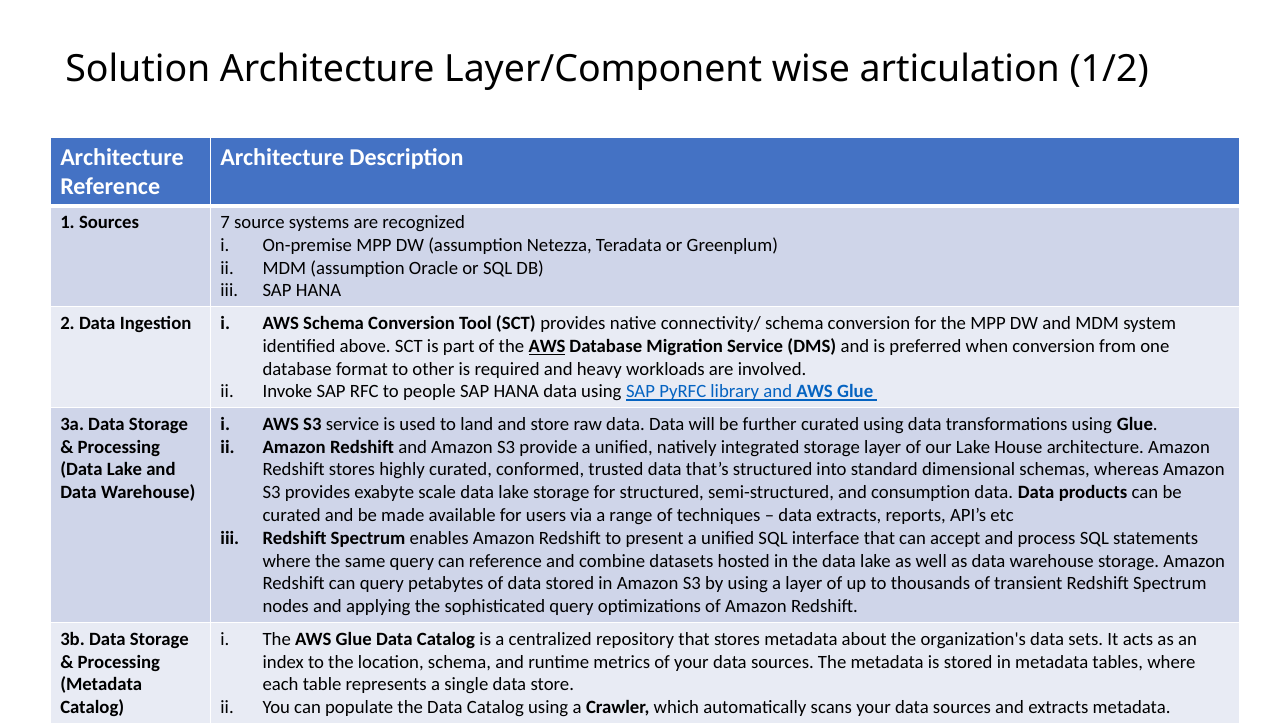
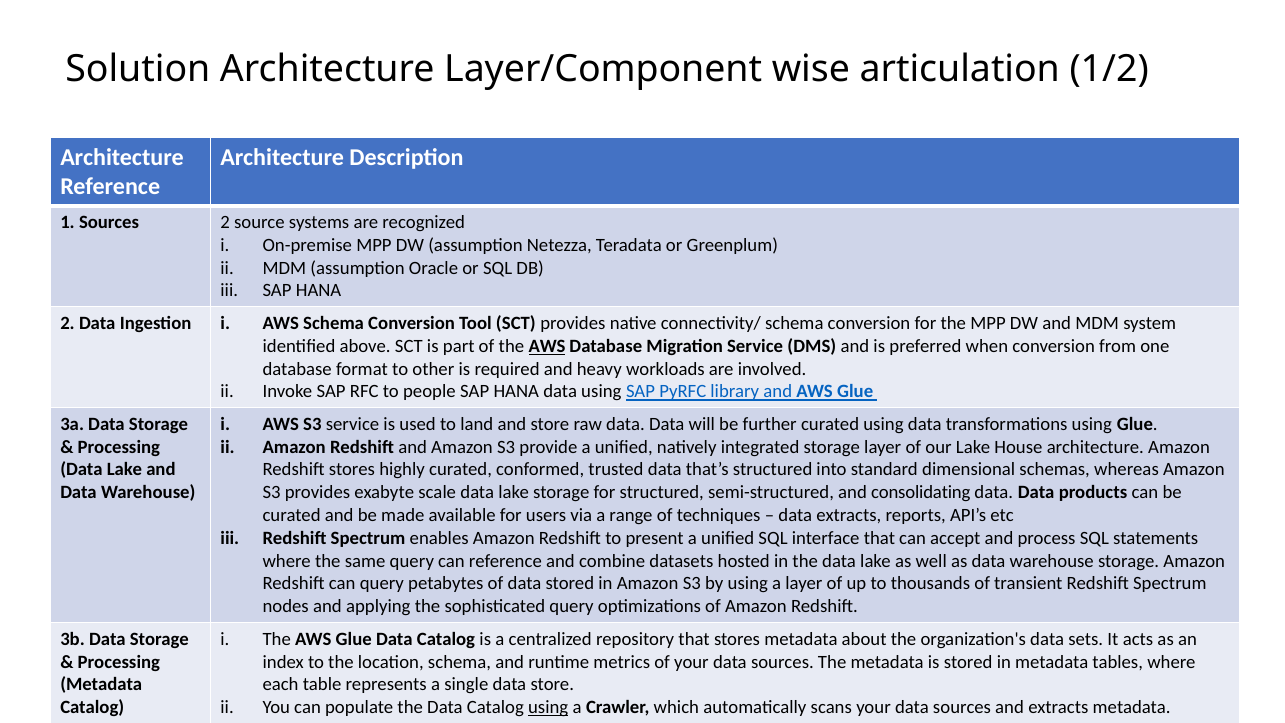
Sources 7: 7 -> 2 (225, 222)
consumption: consumption -> consolidating (921, 492)
using underline: none -> present (548, 707)
